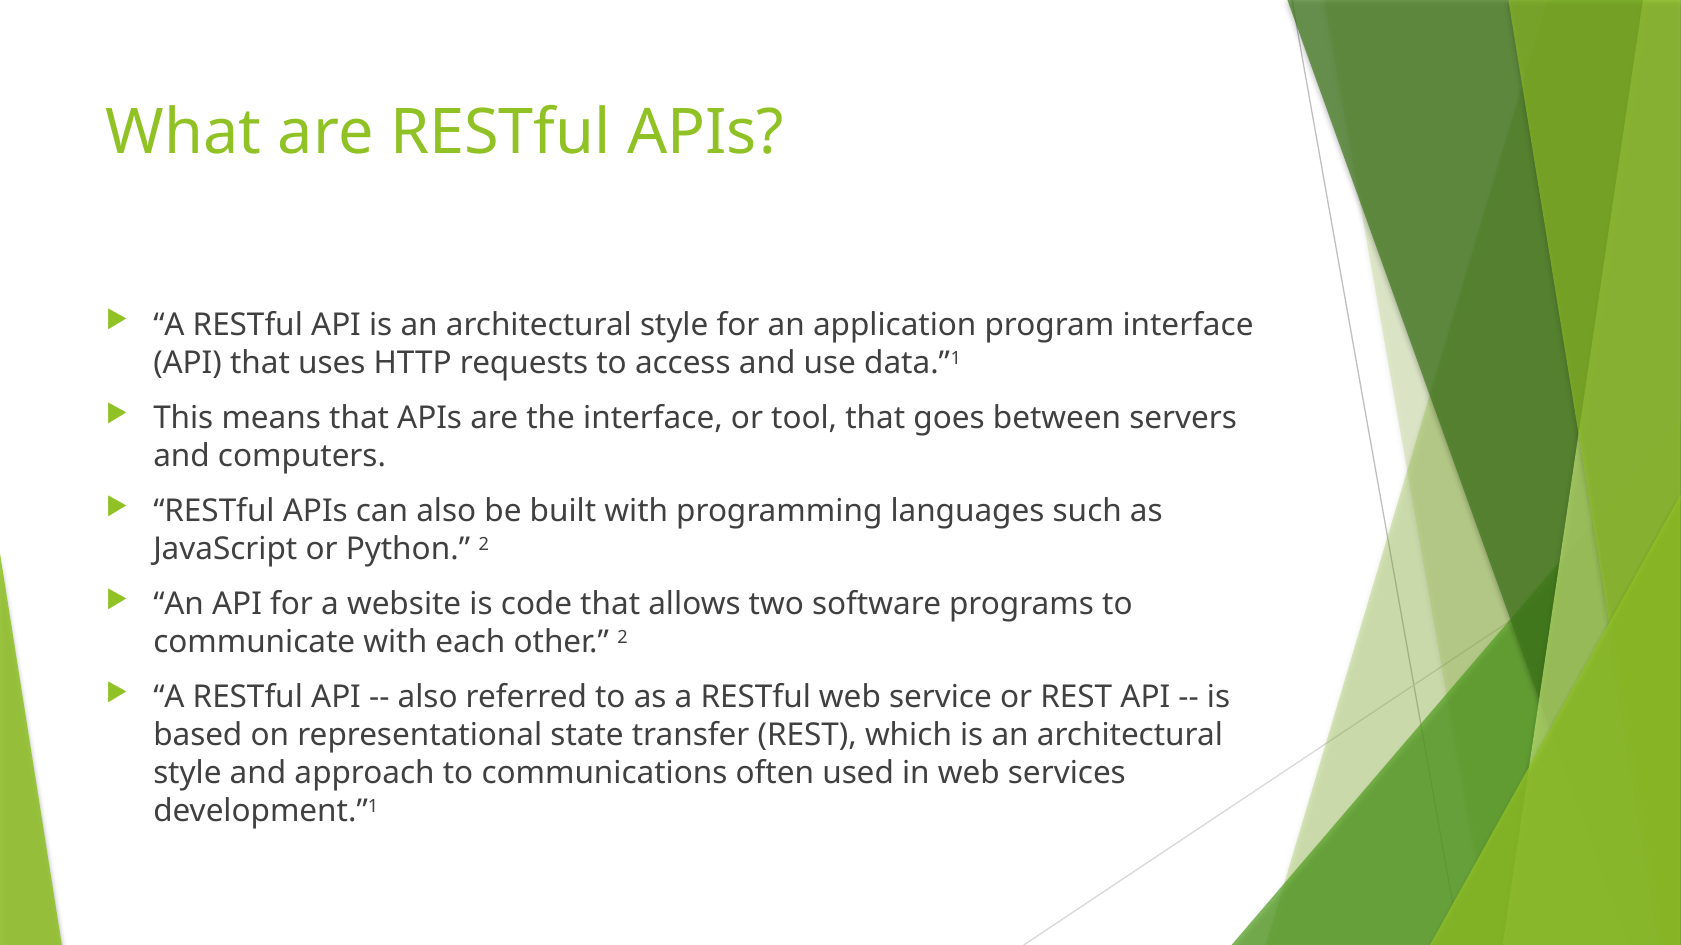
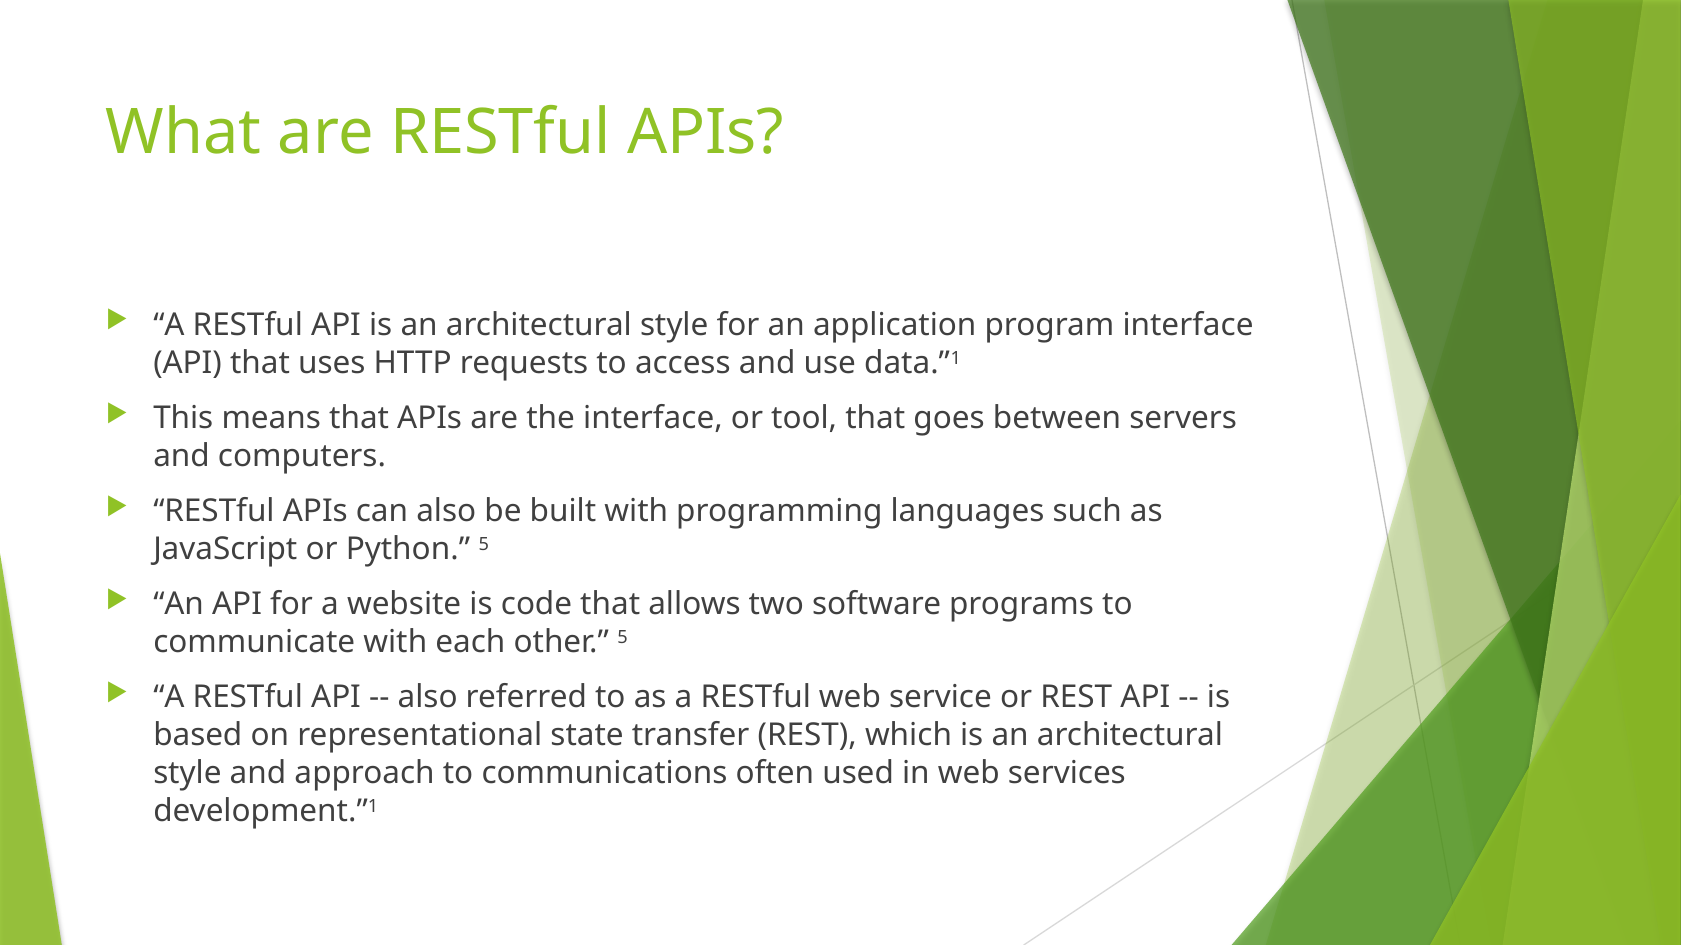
Python 2: 2 -> 5 (484, 545)
other 2: 2 -> 5 (623, 638)
